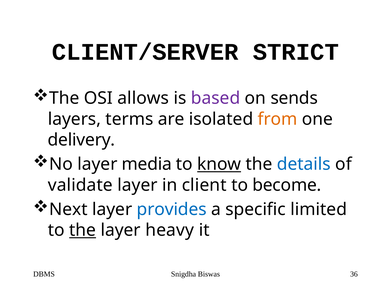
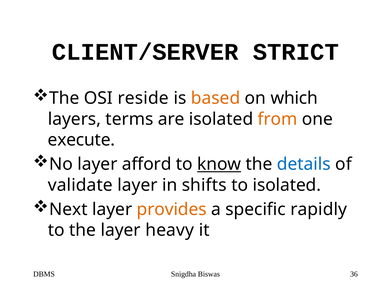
allows: allows -> reside (143, 98)
based colour: purple -> orange (216, 98)
sends: sends -> which (294, 98)
delivery: delivery -> execute (81, 140)
media: media -> afford (147, 164)
client: client -> shifts (204, 185)
to become: become -> isolated (287, 185)
provides colour: blue -> orange (172, 210)
limited: limited -> rapidly (319, 210)
the underline: present -> none (83, 230)
